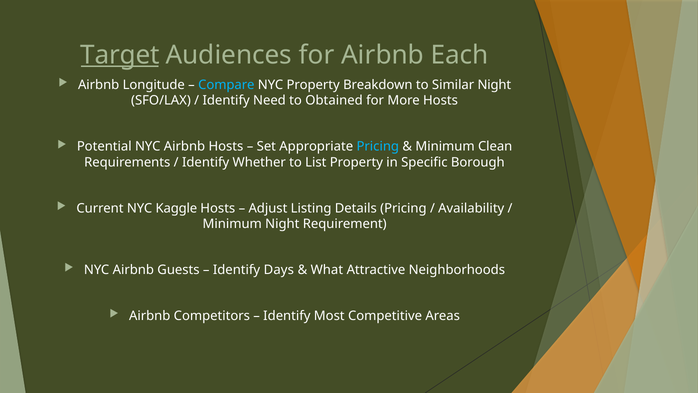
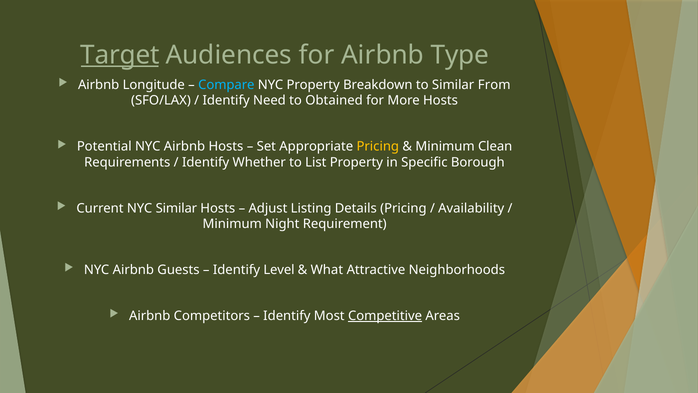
Each: Each -> Type (460, 55)
Similar Night: Night -> From (494, 85)
Pricing colour: light blue -> yellow (378, 146)
NYC Kaggle: Kaggle -> Similar (176, 208)
Days: Days -> Level (279, 270)
Competitive underline: none -> present (385, 316)
